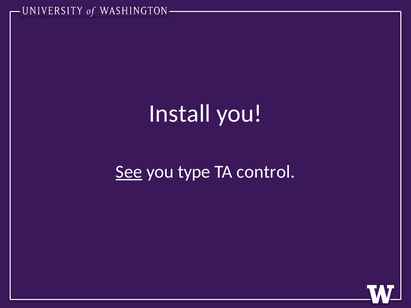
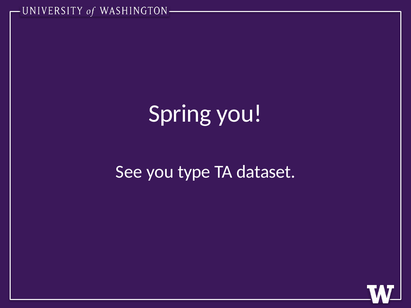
Install: Install -> Spring (180, 114)
See underline: present -> none (129, 172)
control: control -> dataset (266, 172)
